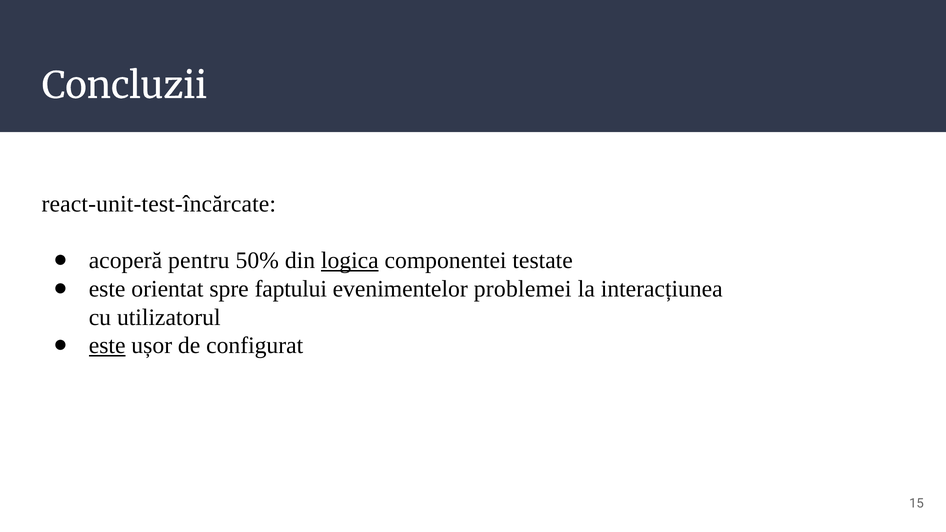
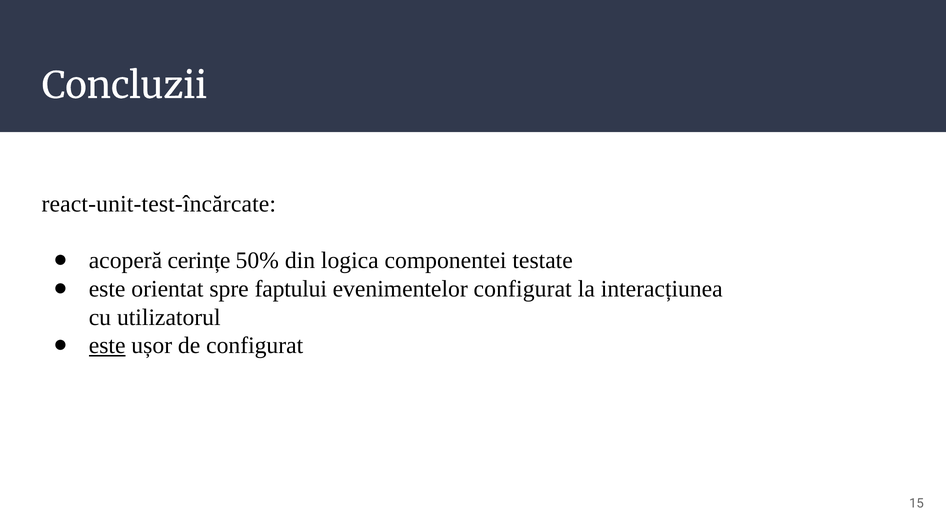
pentru: pentru -> cerințe (199, 261)
logica underline: present -> none (350, 261)
evenimentelor problemei: problemei -> configurat (523, 289)
